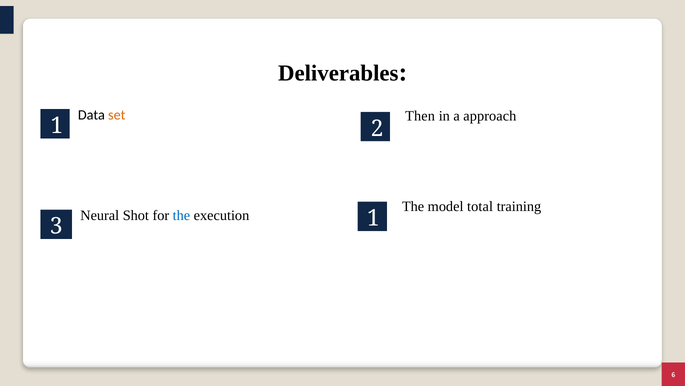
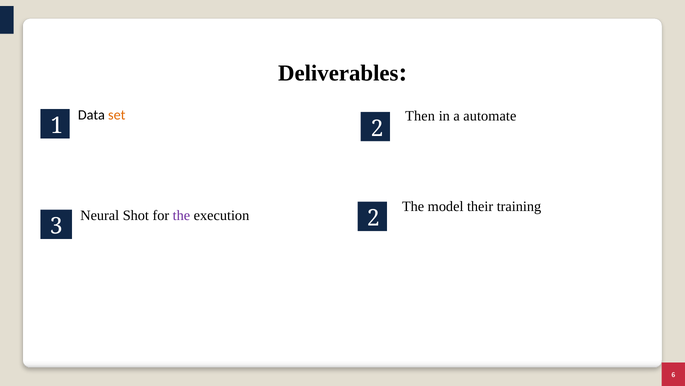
approach: approach -> automate (490, 116)
total: total -> their (480, 206)
the colour: blue -> purple (181, 215)
execution 1: 1 -> 2 (373, 218)
